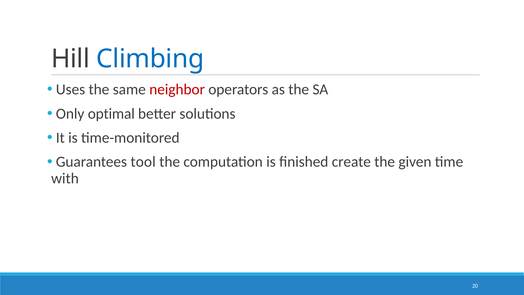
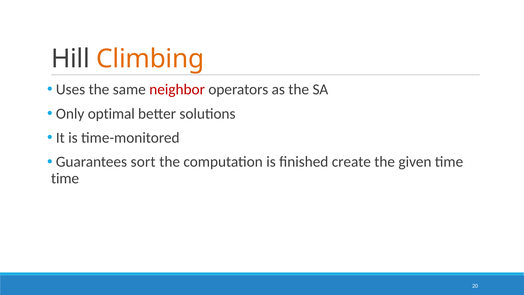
Climbing colour: blue -> orange (150, 59)
tool: tool -> sort (143, 162)
with: with -> time (65, 178)
